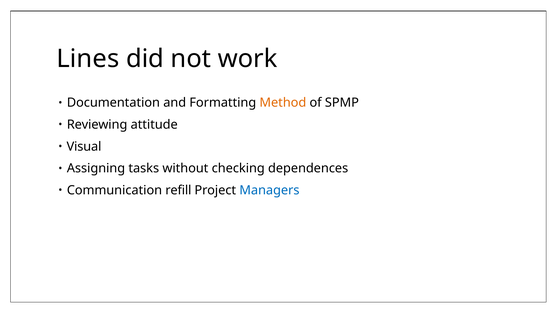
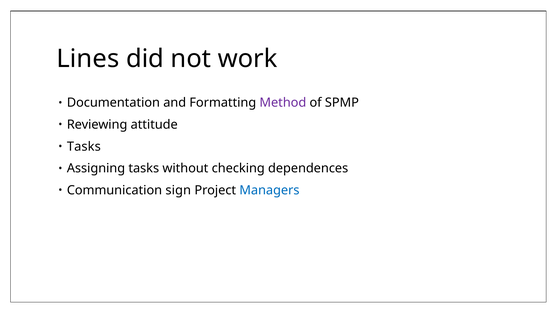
Method colour: orange -> purple (283, 103)
Visual: Visual -> Tasks (84, 147)
refill: refill -> sign (178, 191)
